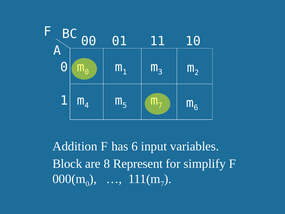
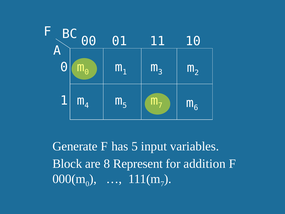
Addition: Addition -> Generate (75, 146)
has 6: 6 -> 5 (135, 146)
simplify: simplify -> addition (205, 163)
